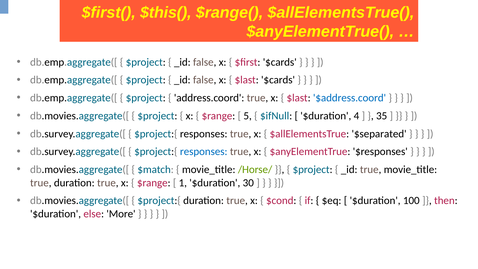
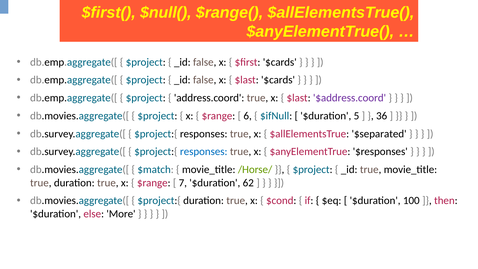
$this(: $this( -> $null( (166, 12)
$address.coord colour: blue -> purple (350, 98)
5: 5 -> 6 (248, 116)
4: 4 -> 5 (357, 116)
35: 35 -> 36 (382, 116)
1: 1 -> 7 (183, 183)
30: 30 -> 62 (248, 183)
